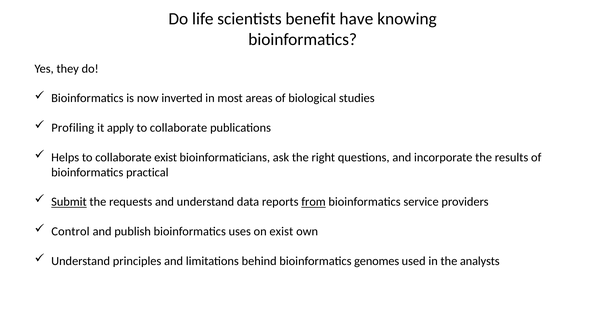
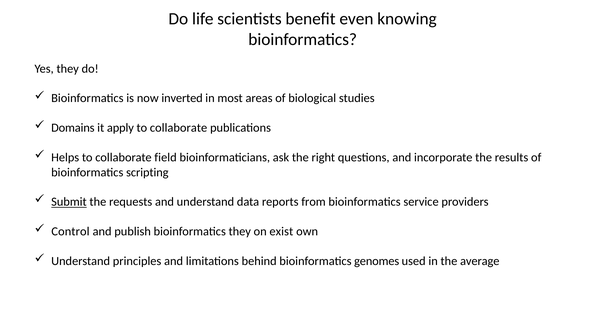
have: have -> even (356, 19)
Profiling: Profiling -> Domains (73, 128)
collaborate exist: exist -> field (166, 158)
practical: practical -> scripting (147, 173)
from underline: present -> none (314, 202)
bioinformatics uses: uses -> they (240, 232)
analysts: analysts -> average (480, 262)
